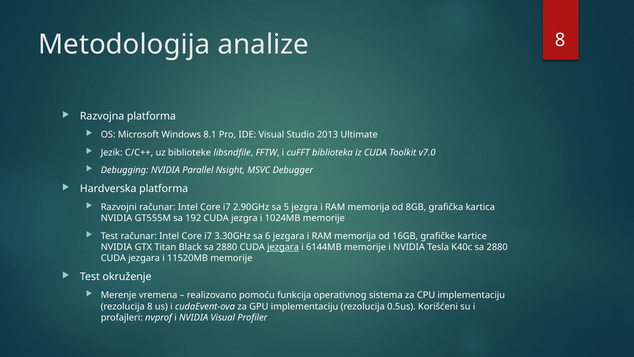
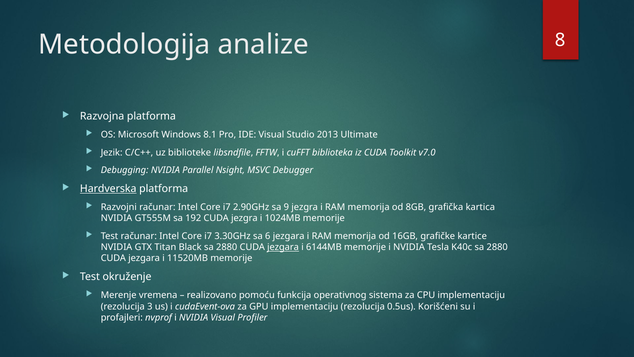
Hardverska underline: none -> present (108, 189)
5: 5 -> 9 (286, 207)
rezolucija 8: 8 -> 3 (150, 306)
